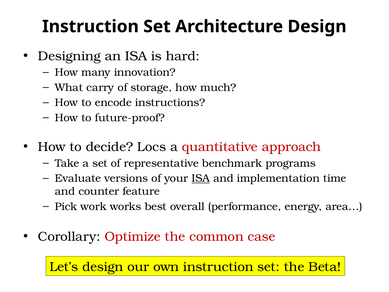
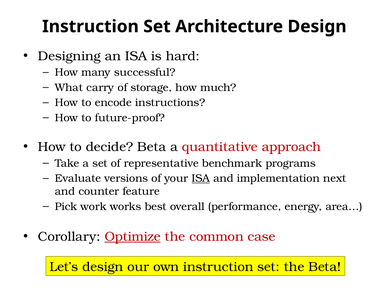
innovation: innovation -> successful (145, 72)
decide Locs: Locs -> Beta (152, 147)
time: time -> next (335, 178)
Optimize underline: none -> present (133, 236)
